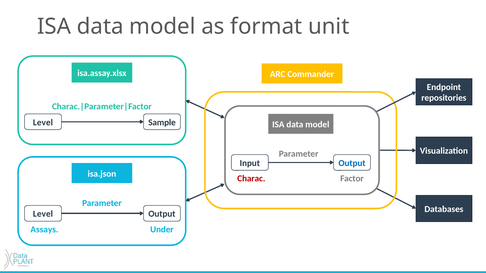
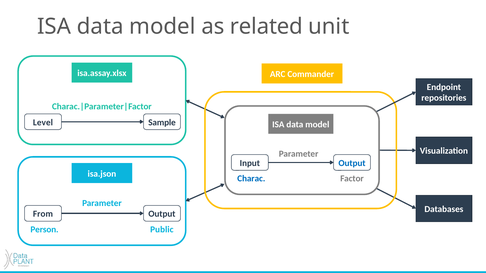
format: format -> related (266, 27)
Charac colour: red -> blue (251, 179)
Level: Level -> From (43, 214)
Assays: Assays -> Person (44, 230)
Under: Under -> Public (162, 230)
